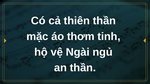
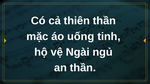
thơm: thơm -> uống (81, 37)
